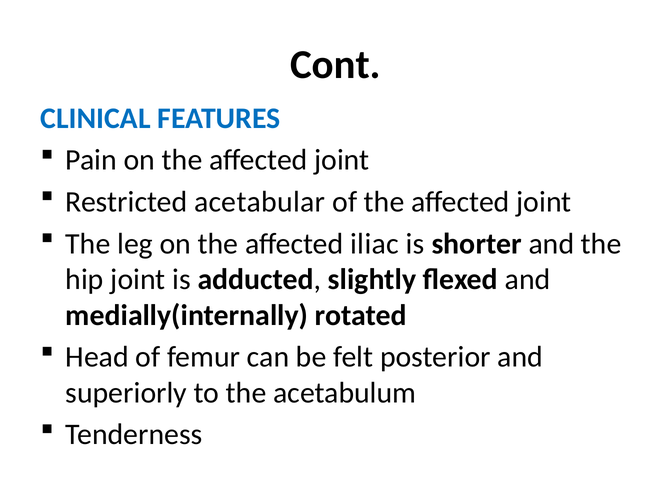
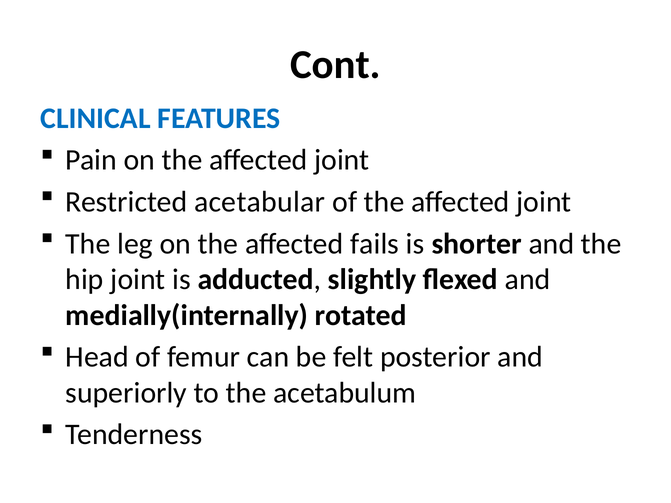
iliac: iliac -> fails (375, 244)
